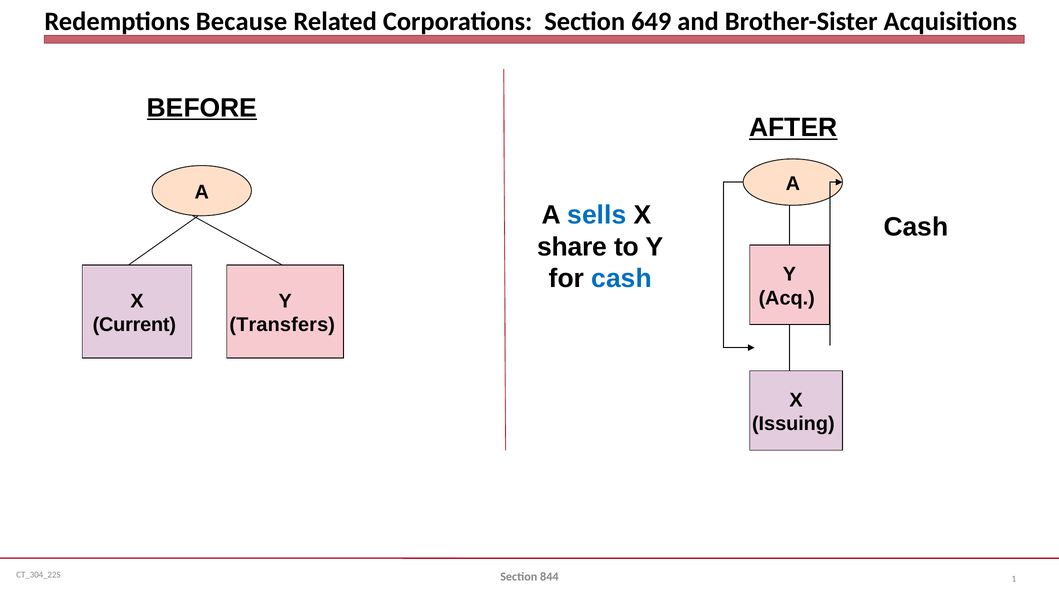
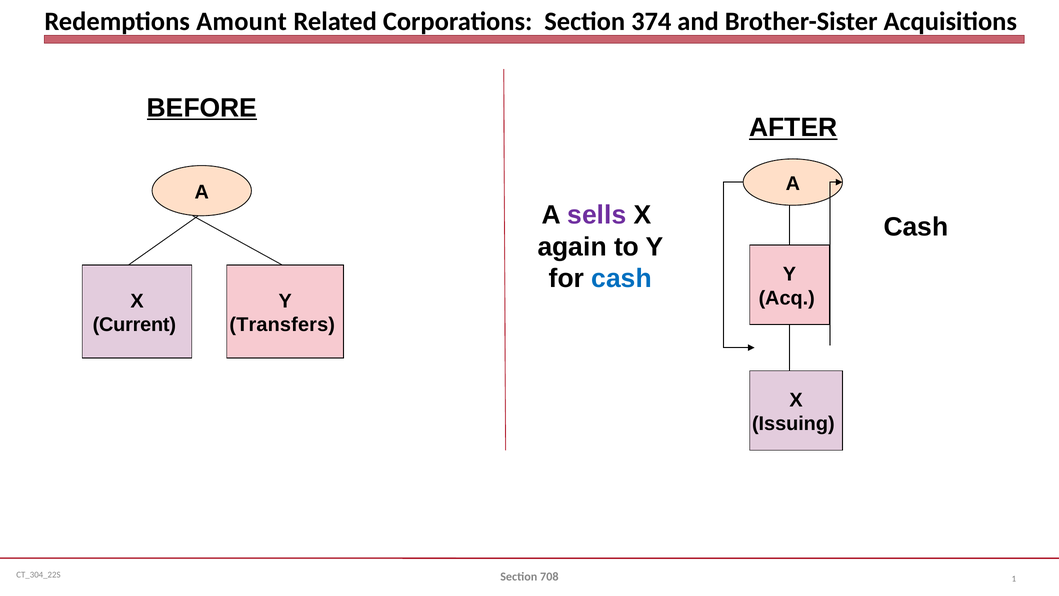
Because: Because -> Amount (241, 21)
649: 649 -> 374 (651, 21)
sells colour: blue -> purple (597, 215)
share: share -> again (572, 247)
844: 844 -> 708 (549, 576)
